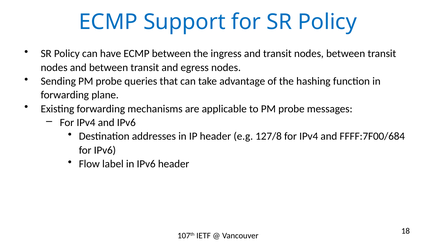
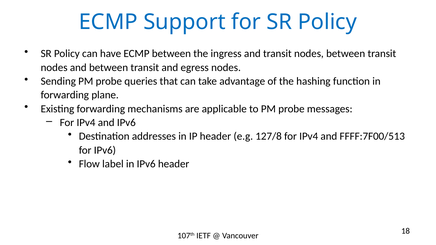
FFFF:7F00/684: FFFF:7F00/684 -> FFFF:7F00/513 (372, 137)
